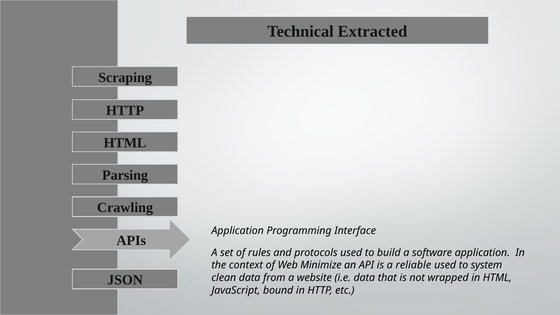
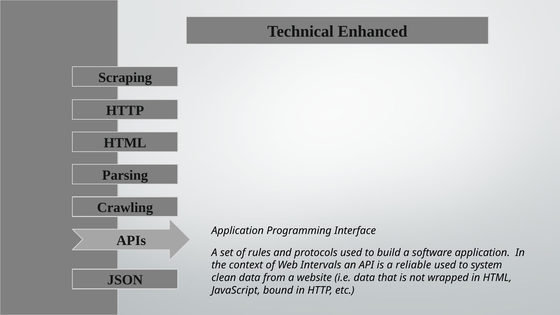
Extracted: Extracted -> Enhanced (373, 32)
Minimize: Minimize -> Intervals (321, 265)
